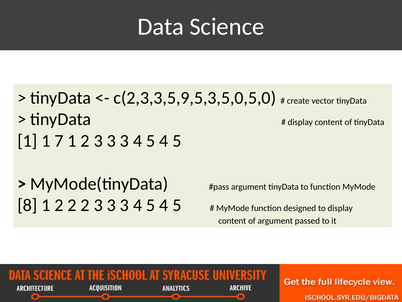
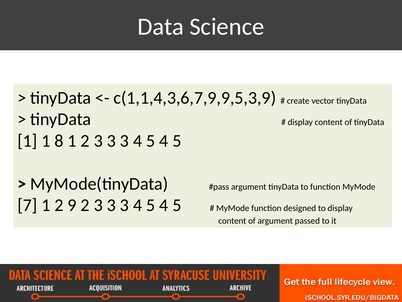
c(2,3,3,5,9,5,3,5,0,5,0: c(2,3,3,5,9,5,3,5,0,5,0 -> c(1,1,4,3,6,7,9,9,5,3,9 (195, 98)
7: 7 -> 8 (59, 141)
8: 8 -> 7 (27, 205)
1 2 2: 2 -> 9 (72, 205)
